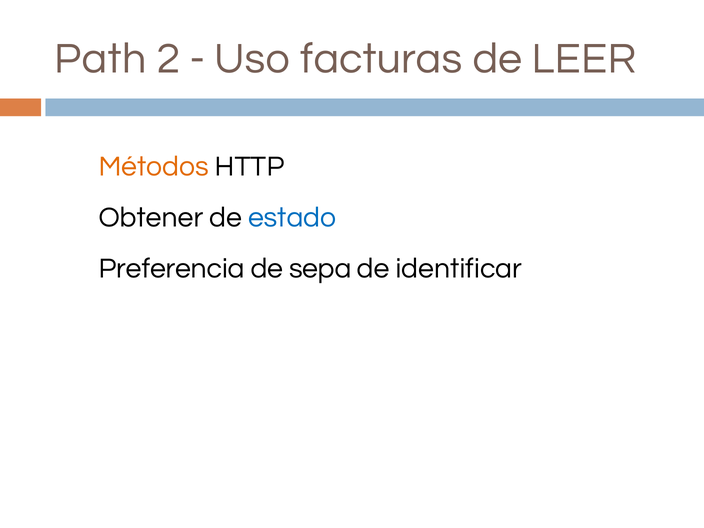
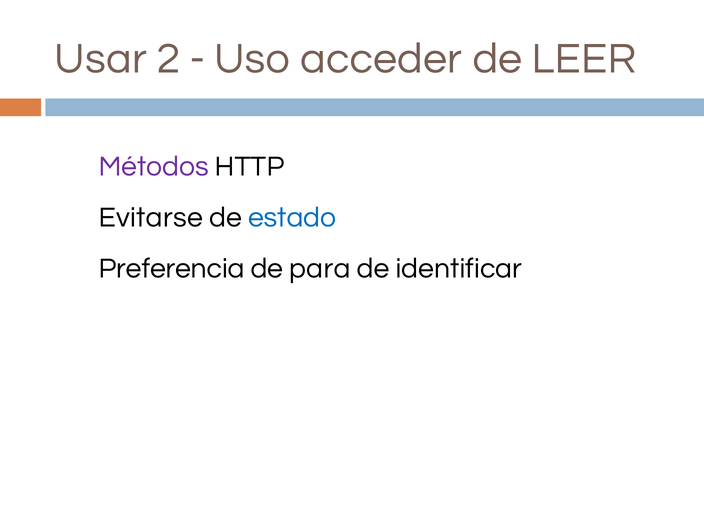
Path: Path -> Usar (101, 59)
facturas: facturas -> acceder (381, 59)
Métodos colour: orange -> purple (154, 166)
Obtener: Obtener -> Evitarse (151, 217)
sepa: sepa -> para (320, 268)
